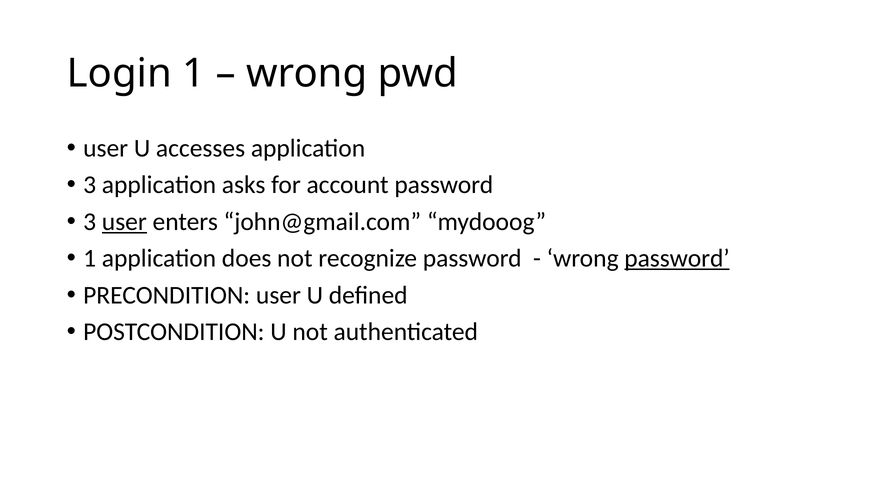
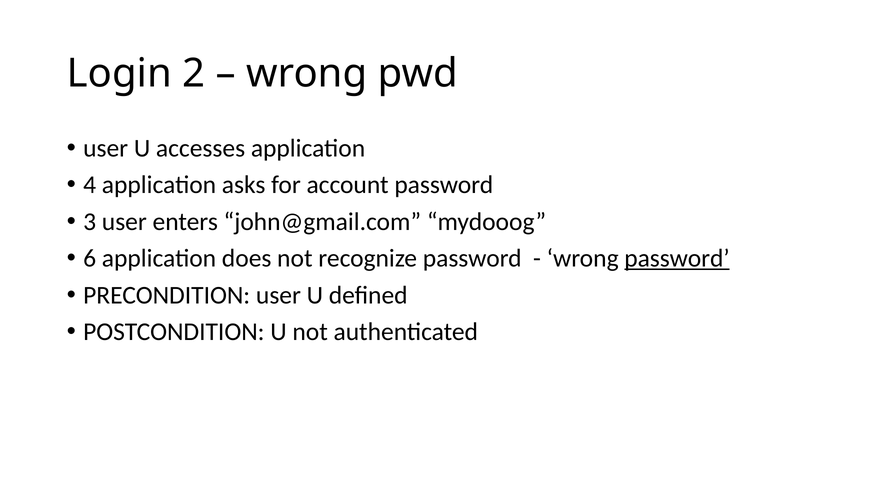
Login 1: 1 -> 2 (194, 74)
3: 3 -> 4 (90, 185)
user underline: present -> none (124, 222)
1: 1 -> 6 (90, 258)
